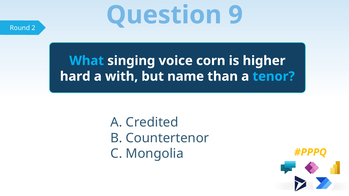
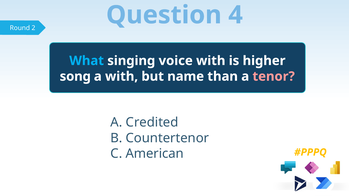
9: 9 -> 4 (236, 15)
voice corn: corn -> with (211, 61)
hard: hard -> song (75, 77)
tenor colour: light blue -> pink (274, 77)
Mongolia: Mongolia -> American (155, 154)
